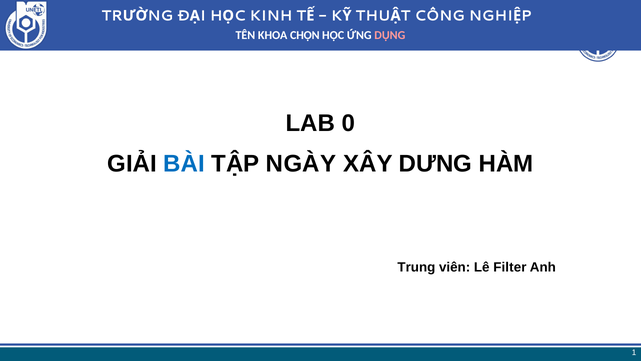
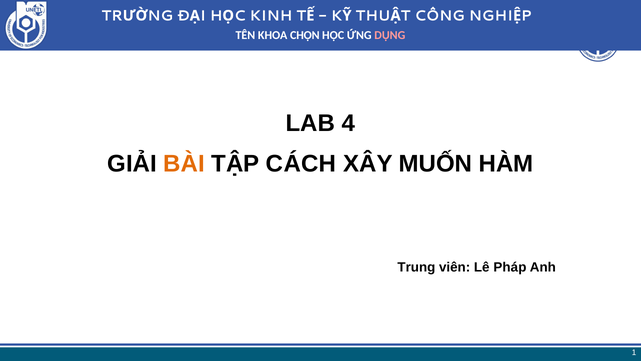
0: 0 -> 4 (348, 123)
BÀI colour: blue -> orange (184, 164)
NGÀY: NGÀY -> CÁCH (301, 164)
DƯNG: DƯNG -> MUỐN (435, 164)
Filter: Filter -> Pháp (510, 267)
